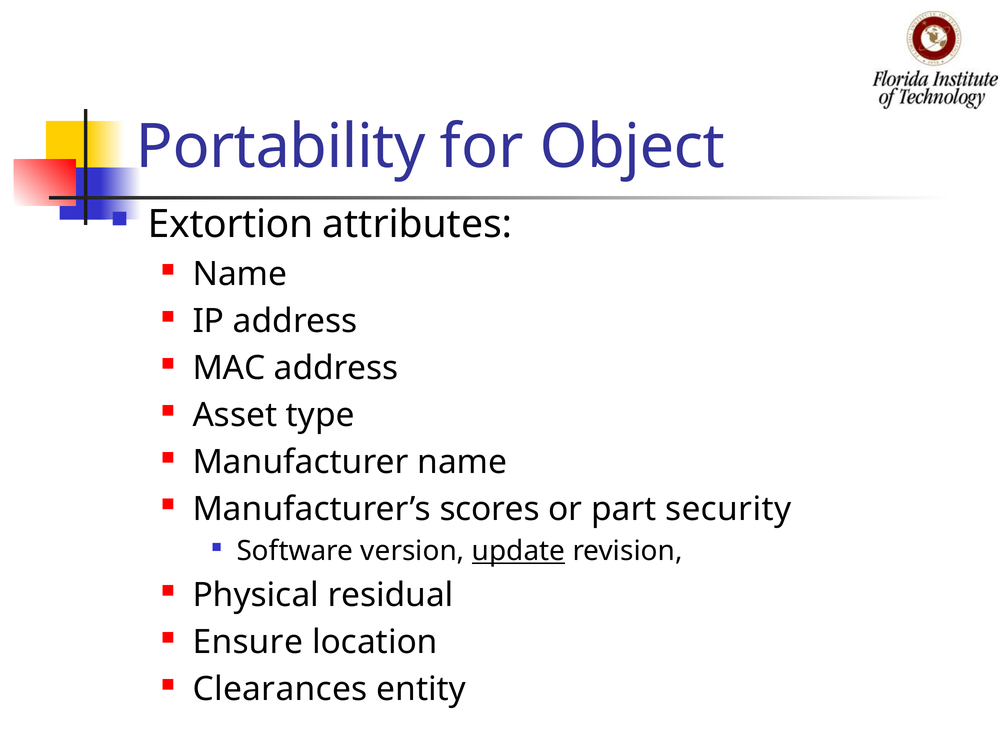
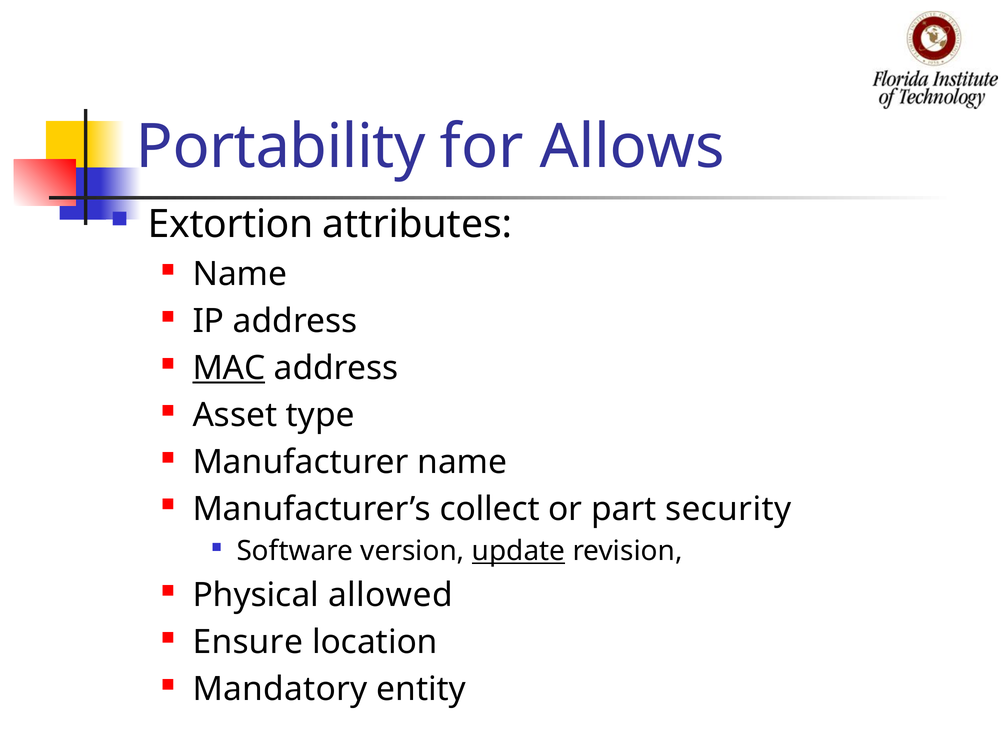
Object: Object -> Allows (632, 147)
MAC underline: none -> present (229, 368)
scores: scores -> collect (490, 509)
residual: residual -> allowed (390, 595)
Clearances: Clearances -> Mandatory (280, 689)
